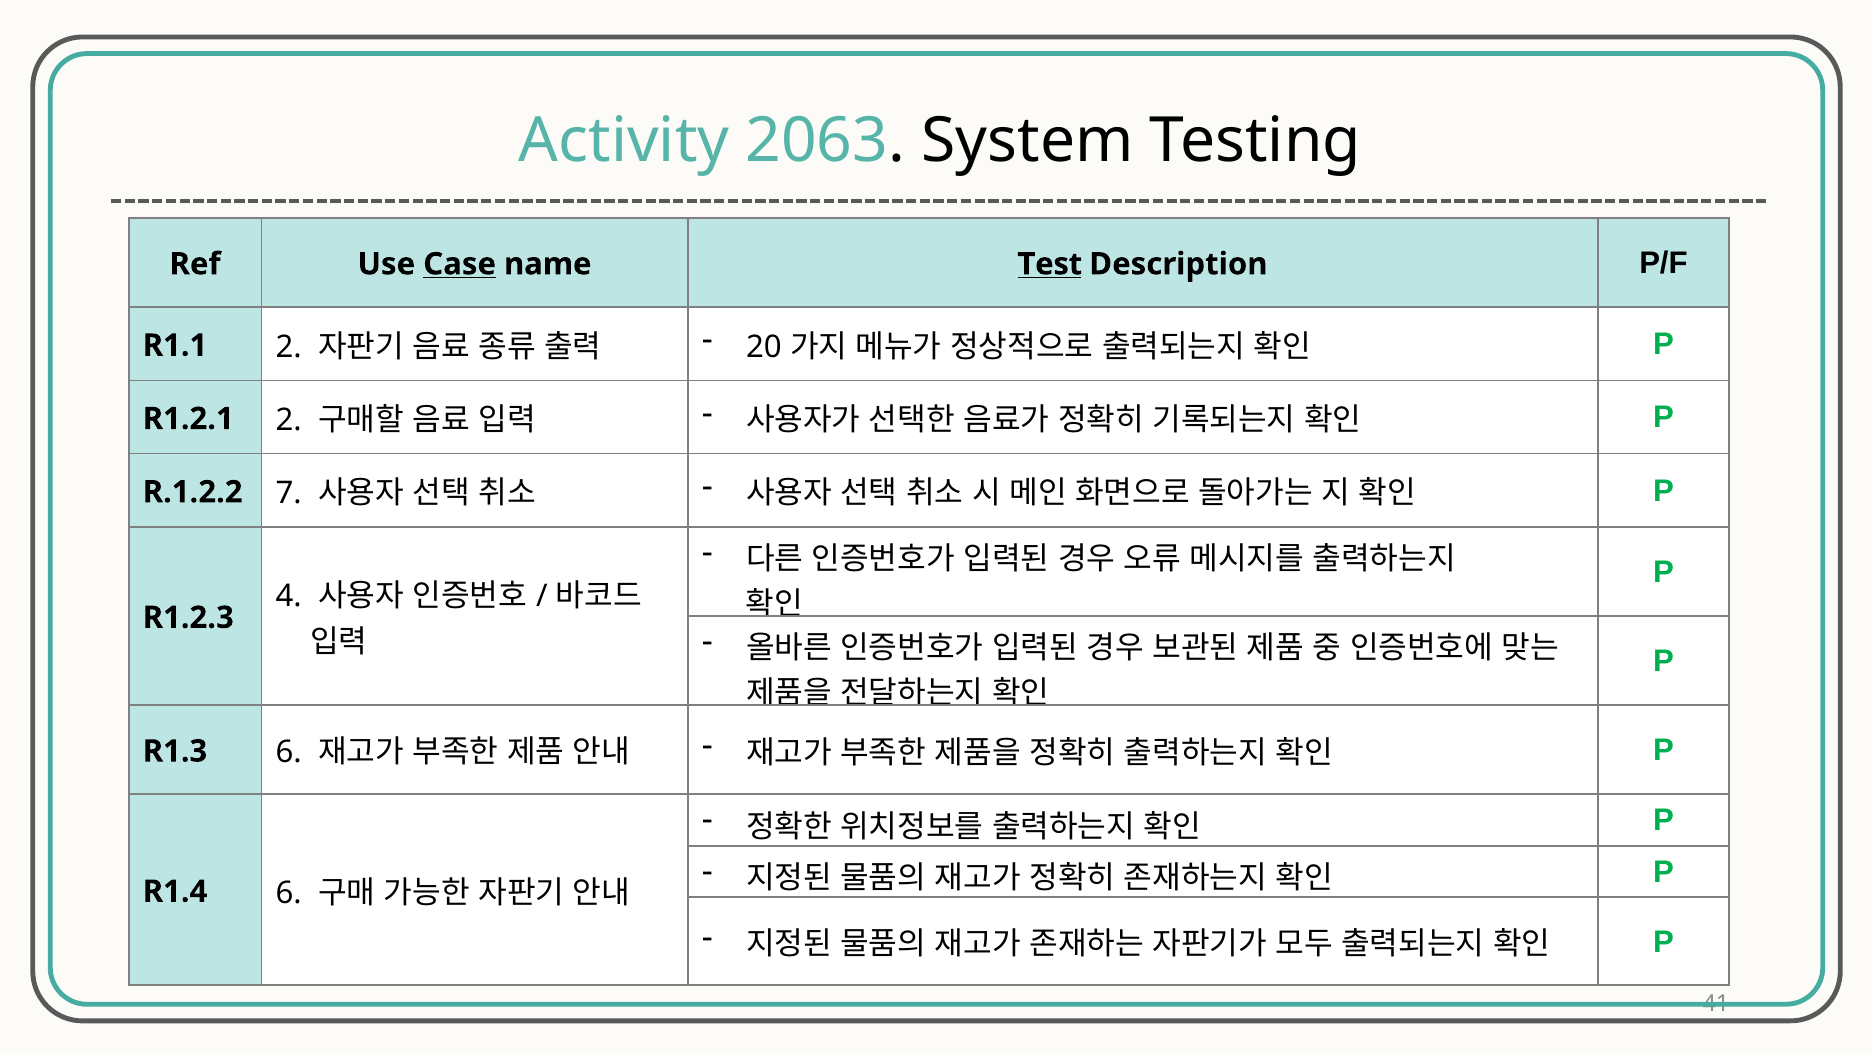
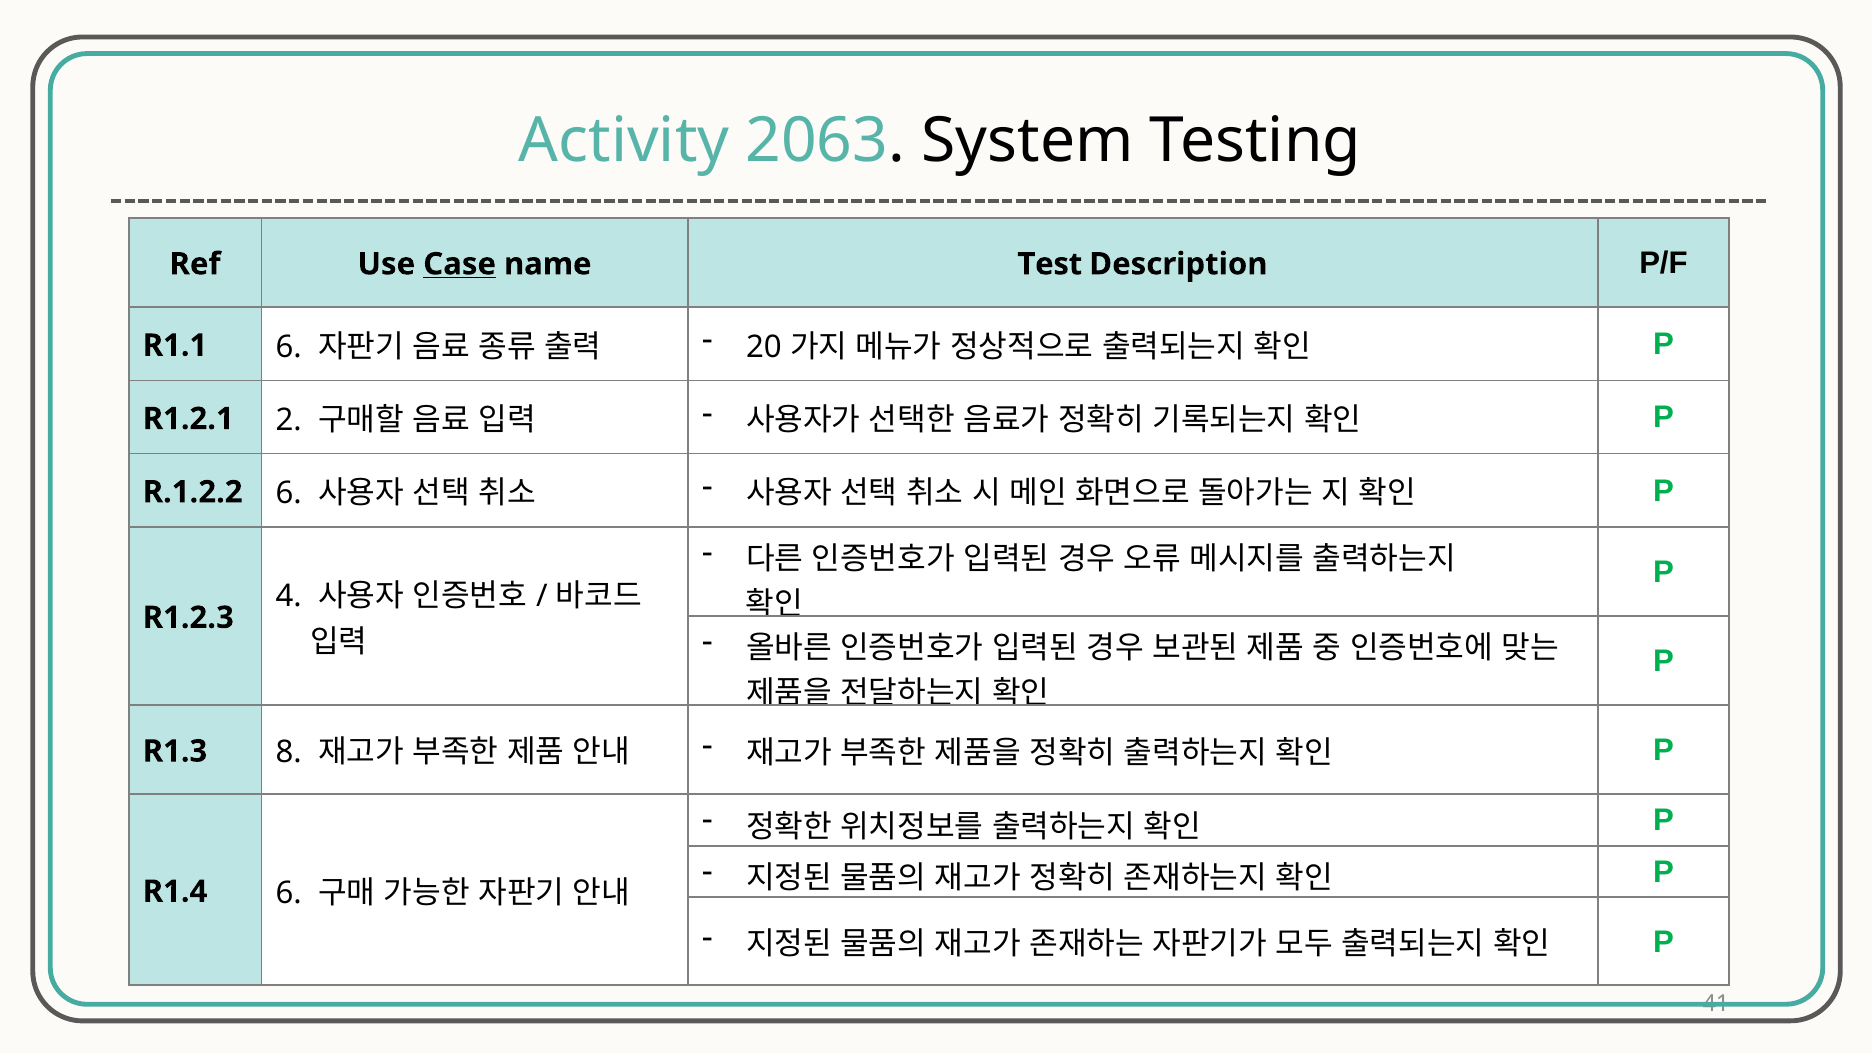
Test underline: present -> none (1050, 264)
R1.1 2: 2 -> 6 (289, 347)
R.1.2.2 7: 7 -> 6 (289, 493)
R1.3 6: 6 -> 8 (289, 753)
